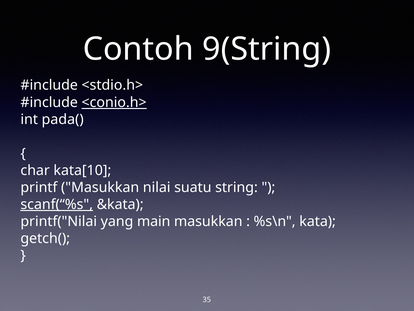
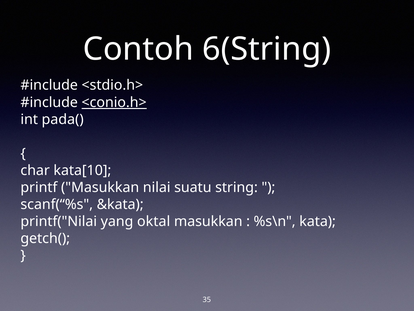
9(String: 9(String -> 6(String (267, 49)
scanf(“%s underline: present -> none (57, 204)
main: main -> oktal (154, 221)
